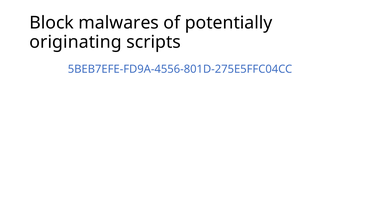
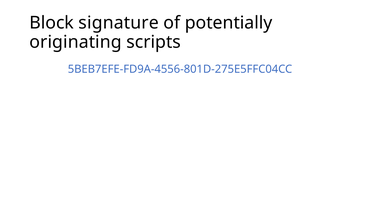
malwares: malwares -> signature (119, 23)
